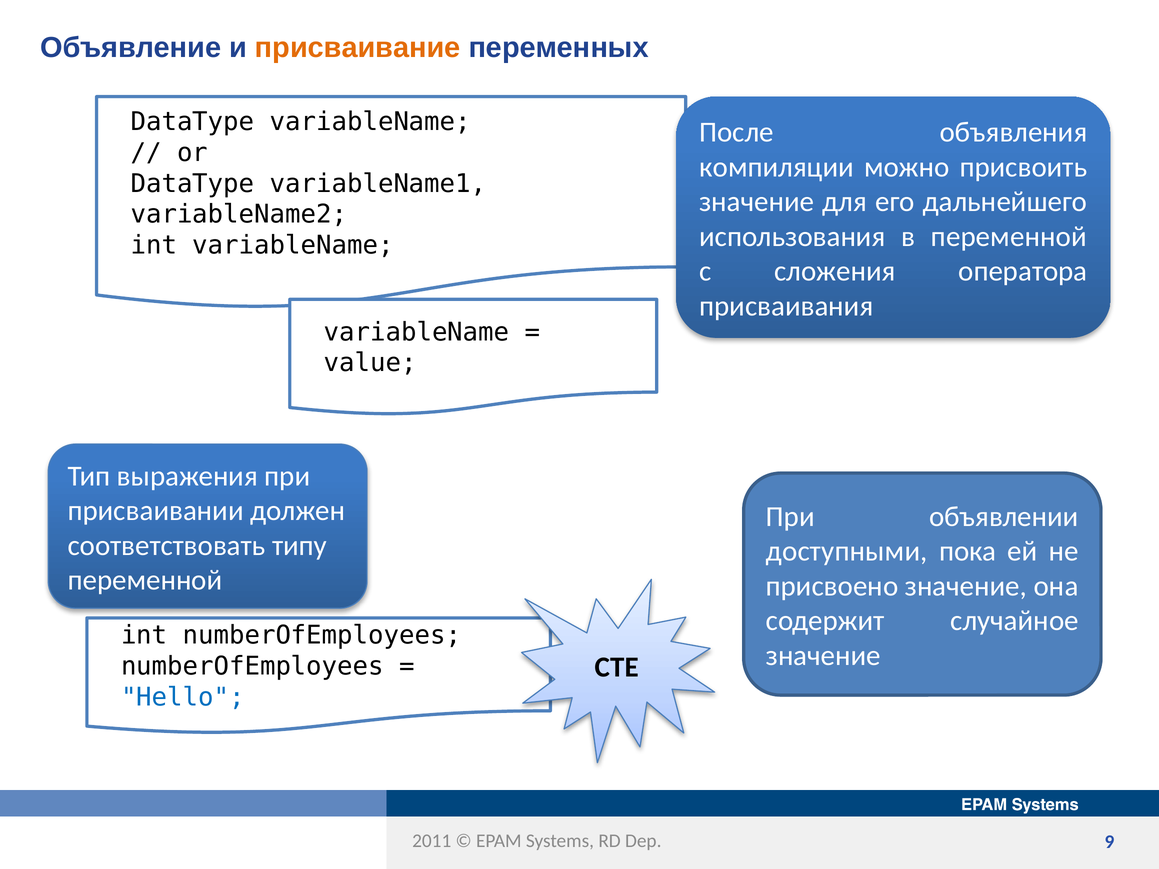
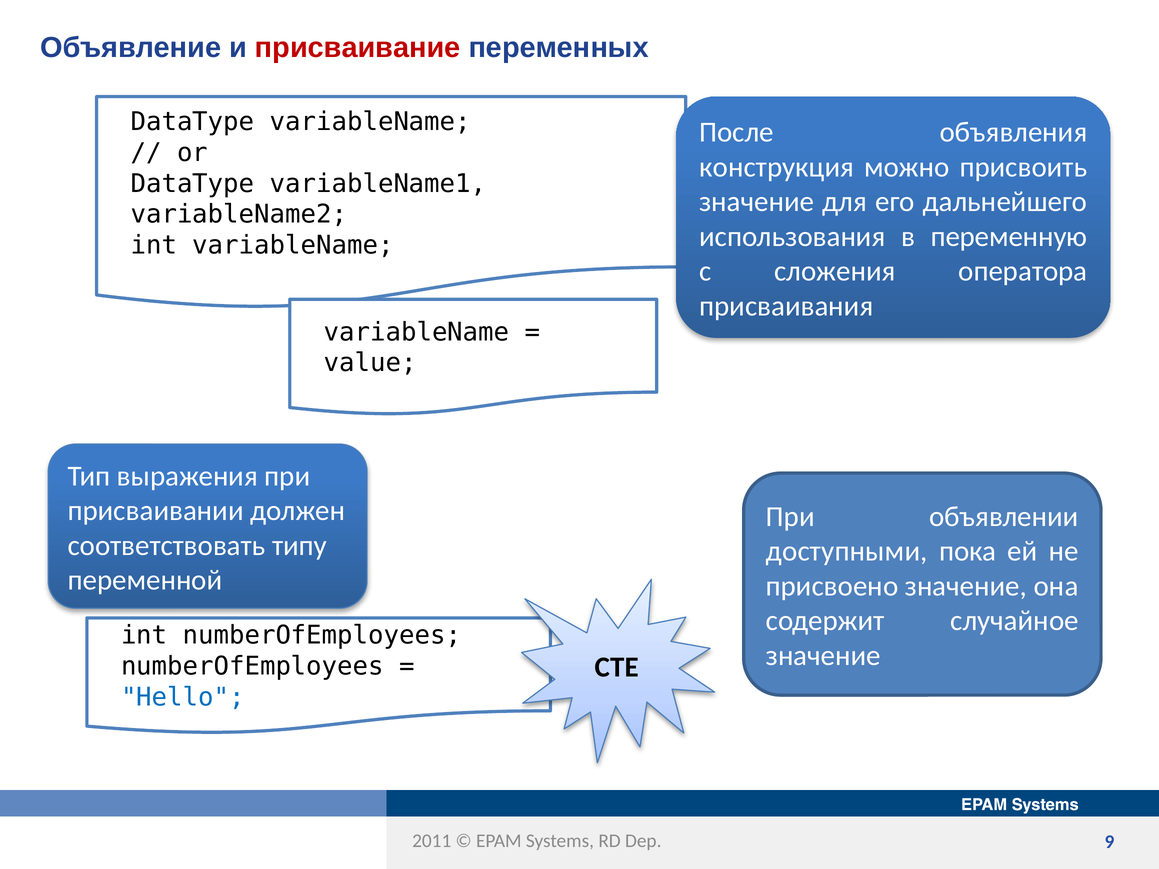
присваивание colour: orange -> red (358, 48)
компиляции: компиляции -> конструкция (777, 167)
в переменной: переменной -> переменную (1009, 237)
